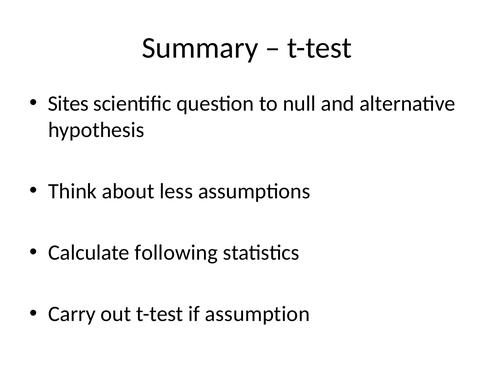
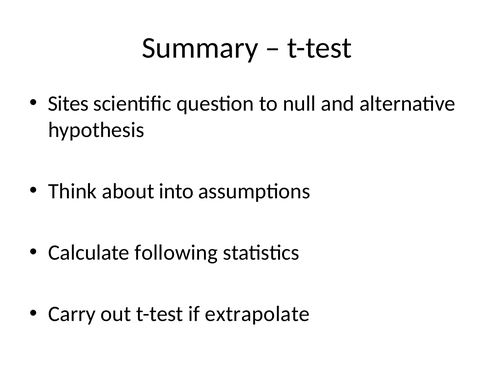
less: less -> into (176, 191)
assumption: assumption -> extrapolate (257, 314)
